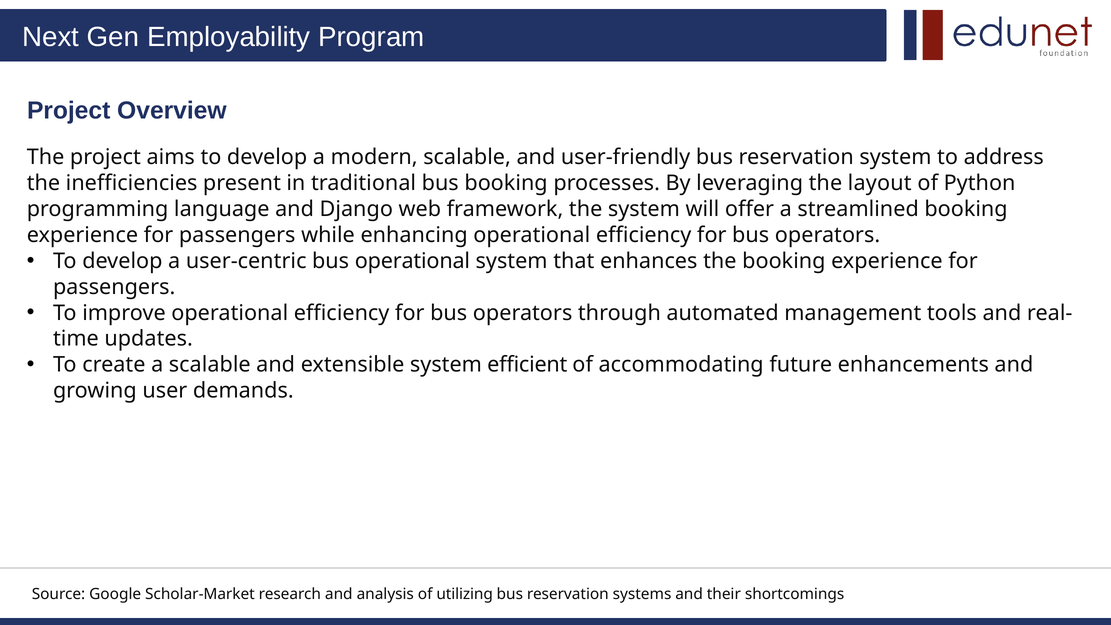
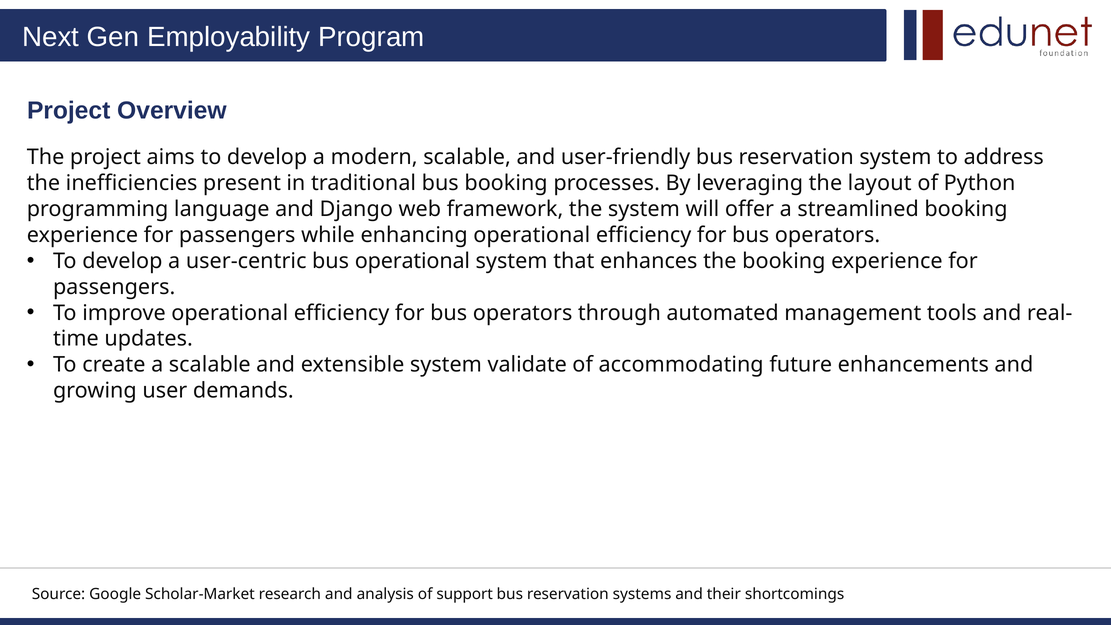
efficient: efficient -> validate (527, 365)
utilizing: utilizing -> support (465, 594)
